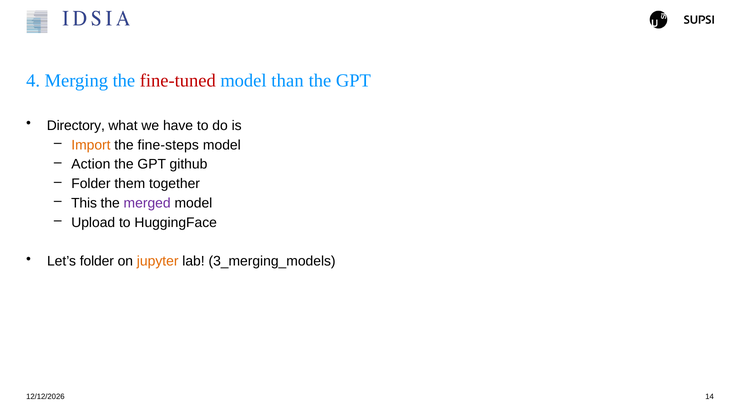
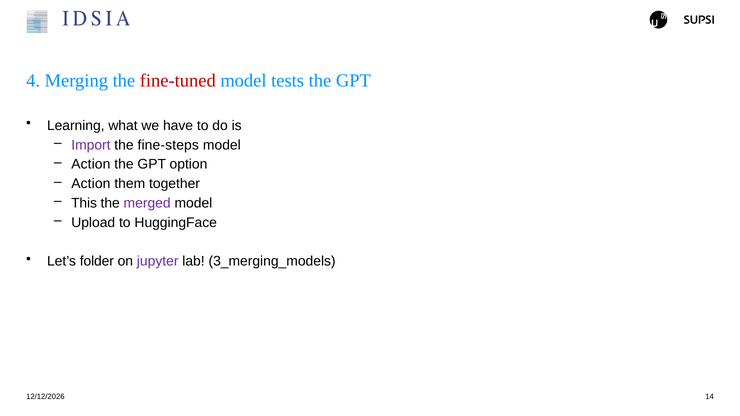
than: than -> tests (288, 81)
Directory: Directory -> Learning (76, 126)
Import colour: orange -> purple (91, 145)
github: github -> option (188, 164)
Folder: Folder -> Action (91, 184)
jupyter colour: orange -> purple (158, 262)
